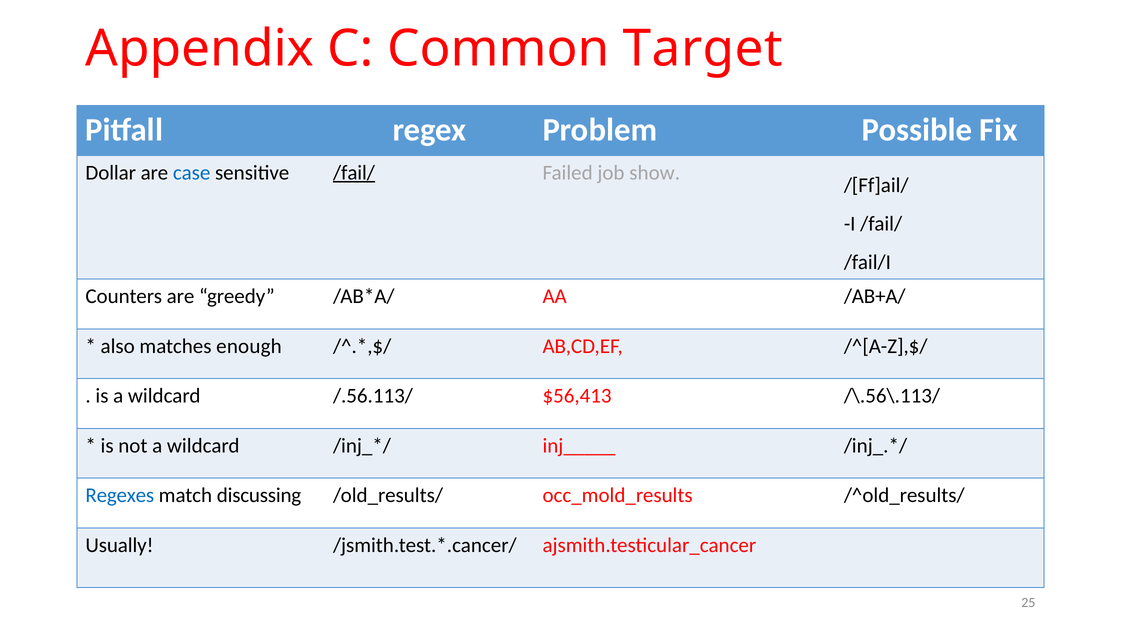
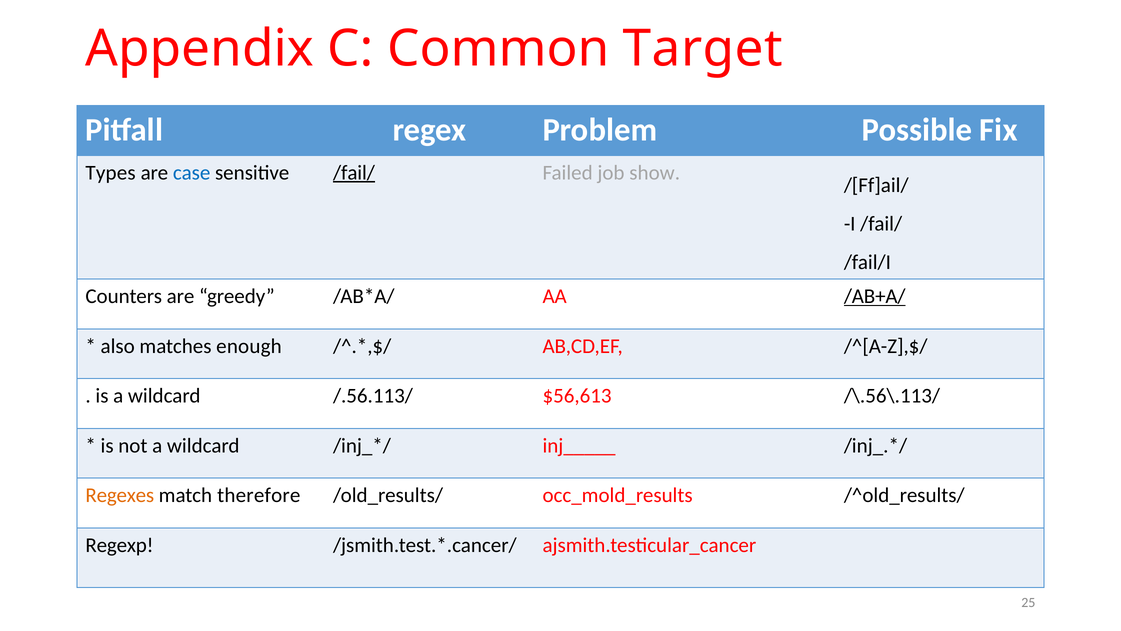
Dollar: Dollar -> Types (111, 172)
/AB+A/ underline: none -> present (875, 296)
$56,413: $56,413 -> $56,613 (577, 396)
Regexes colour: blue -> orange (120, 495)
discussing: discussing -> therefore (259, 495)
Usually: Usually -> Regexp (119, 545)
